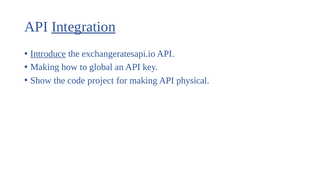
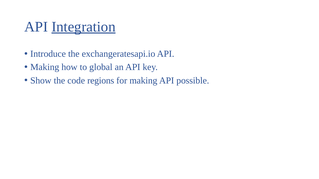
Introduce underline: present -> none (48, 54)
project: project -> regions (101, 81)
physical: physical -> possible (193, 81)
